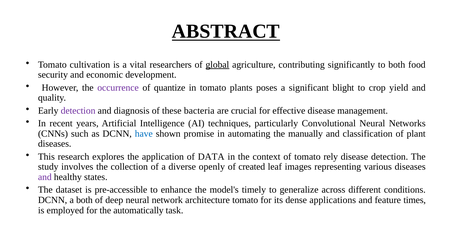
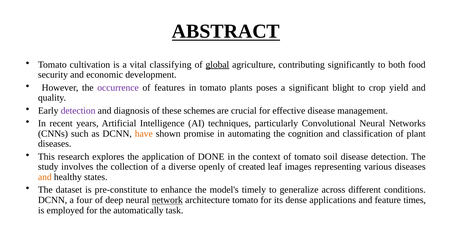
researchers: researchers -> classifying (171, 65)
quantize: quantize -> features (170, 88)
bacteria: bacteria -> schemes (199, 111)
have colour: blue -> orange (144, 134)
manually: manually -> cognition (306, 134)
DATA: DATA -> DONE (211, 157)
rely: rely -> soil (331, 157)
and colour: purple -> orange (45, 177)
pre-accessible: pre-accessible -> pre-constitute (121, 190)
a both: both -> four (84, 200)
network underline: none -> present (167, 200)
